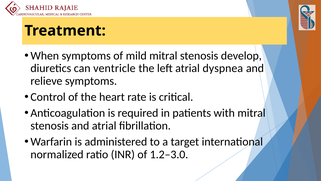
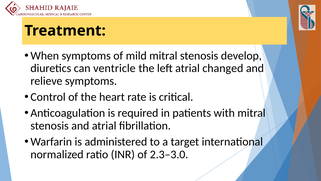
dyspnea: dyspnea -> changed (223, 68)
1.2–3.0: 1.2–3.0 -> 2.3–3.0 (169, 154)
